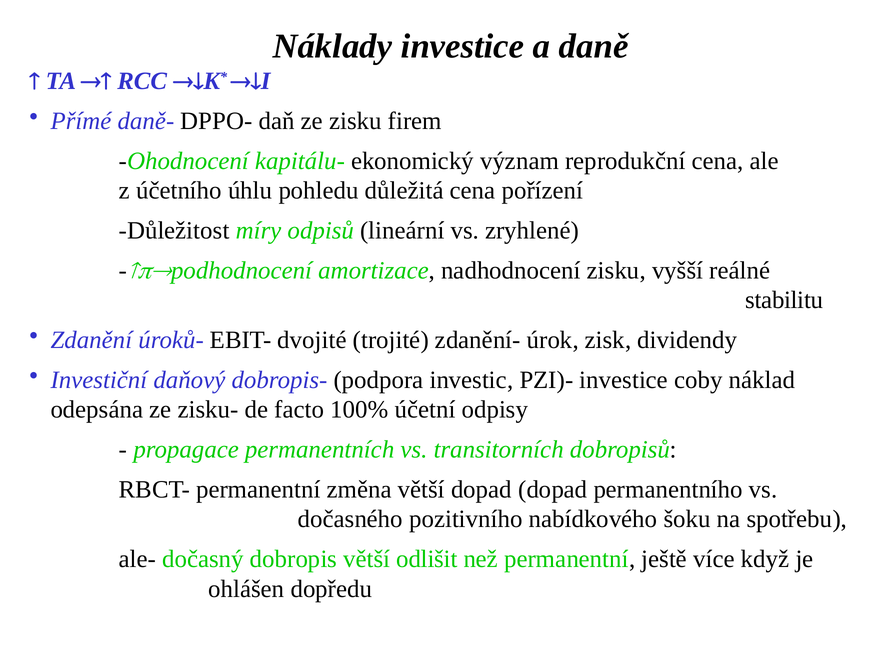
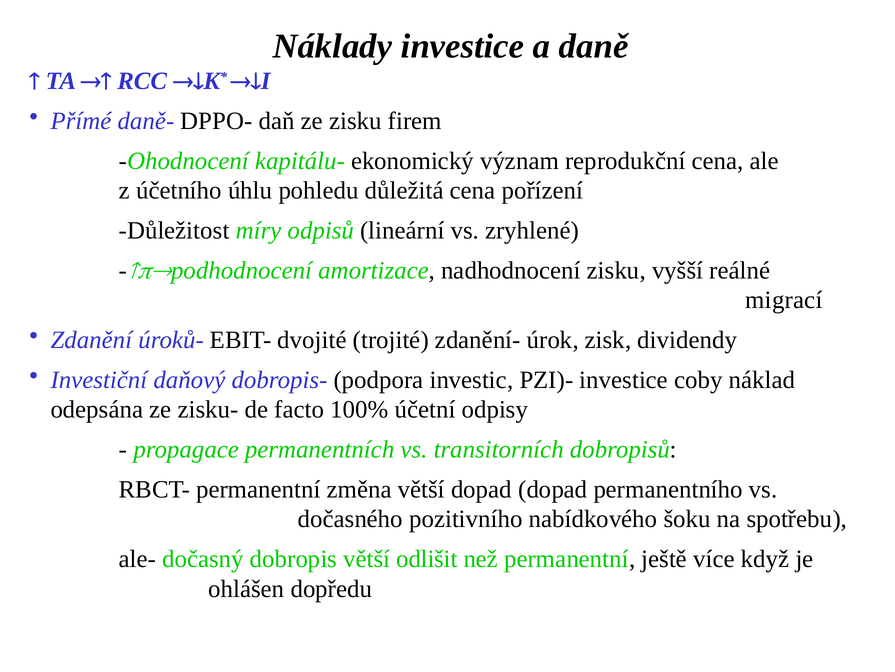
stabilitu: stabilitu -> migrací (784, 300)
